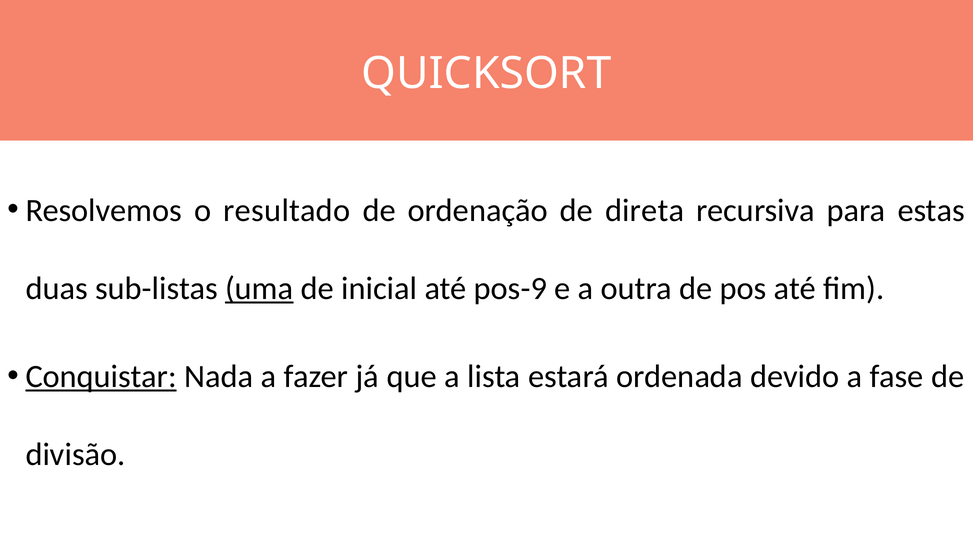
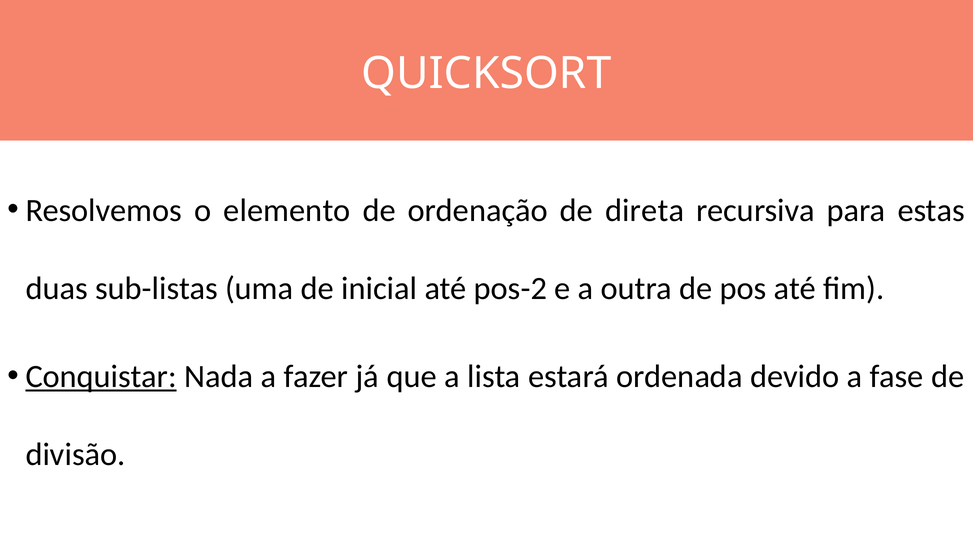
resultado: resultado -> elemento (287, 210)
uma underline: present -> none (259, 288)
pos-9: pos-9 -> pos-2 (510, 288)
